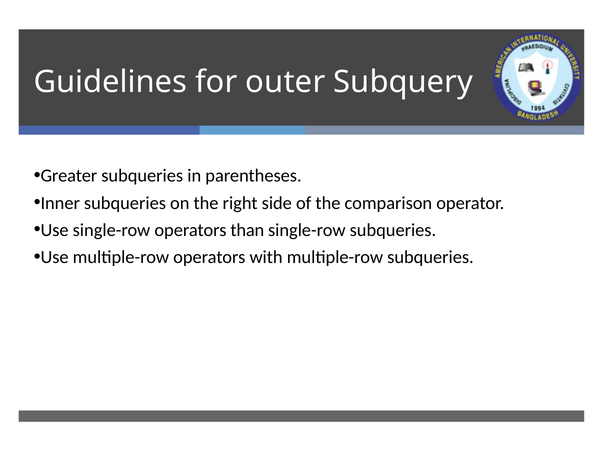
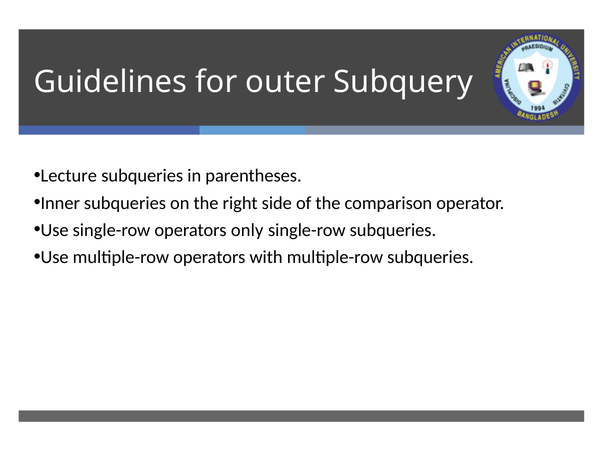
Greater: Greater -> Lecture (69, 176)
than: than -> only (247, 230)
